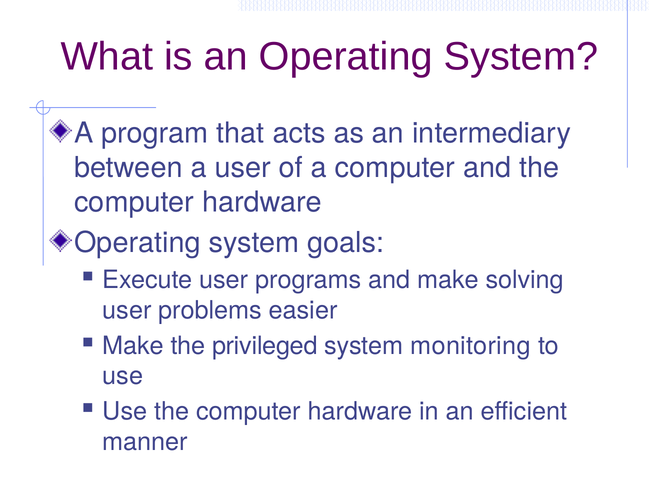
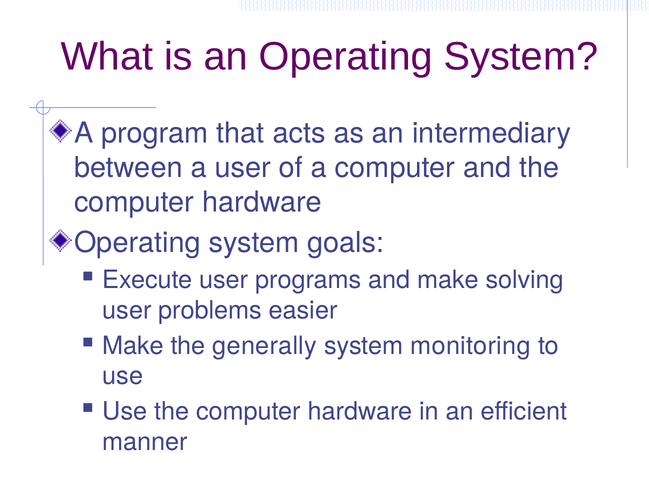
privileged: privileged -> generally (265, 346)
